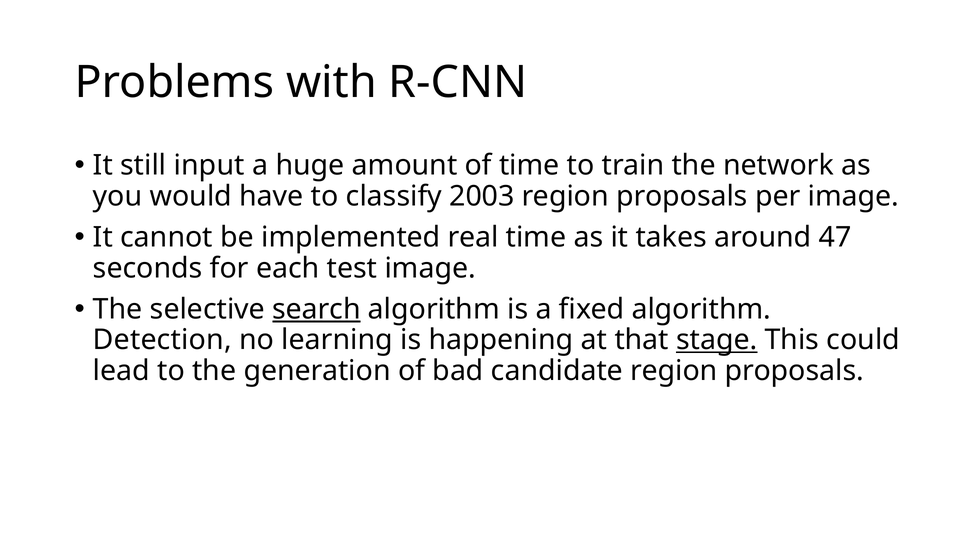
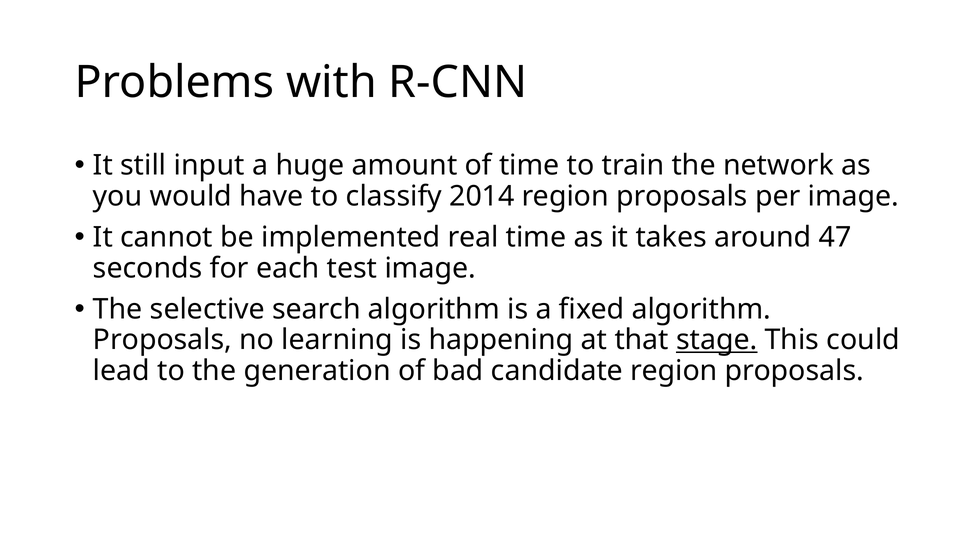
2003: 2003 -> 2014 (482, 196)
search underline: present -> none (316, 309)
Detection: Detection -> Proposals (162, 340)
